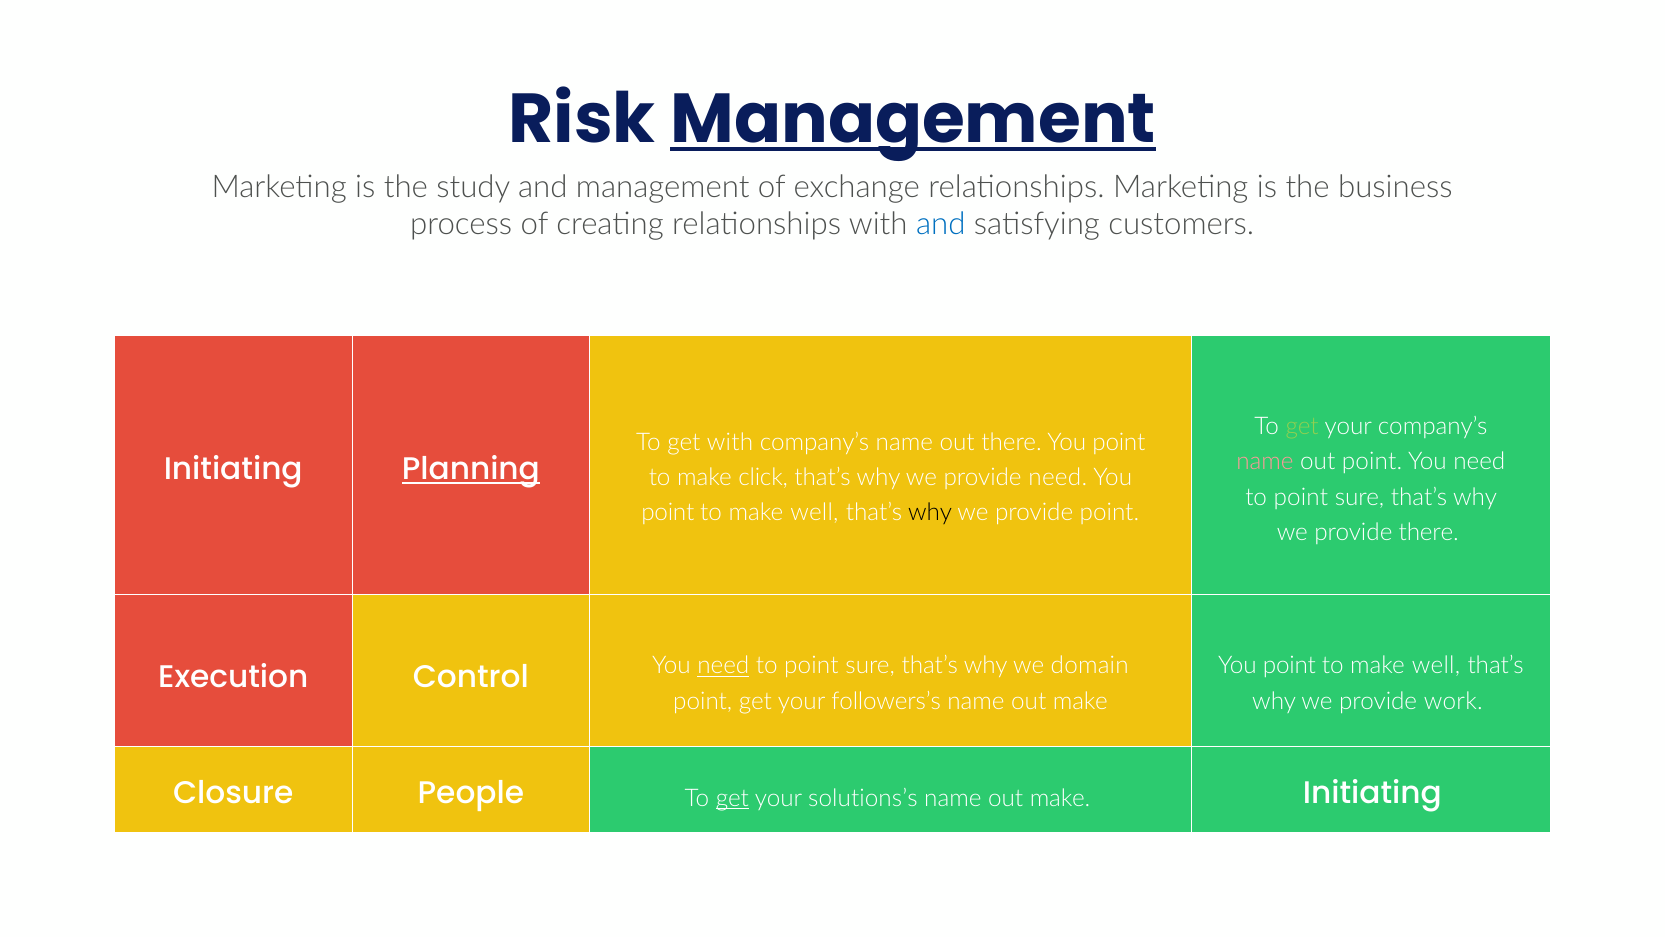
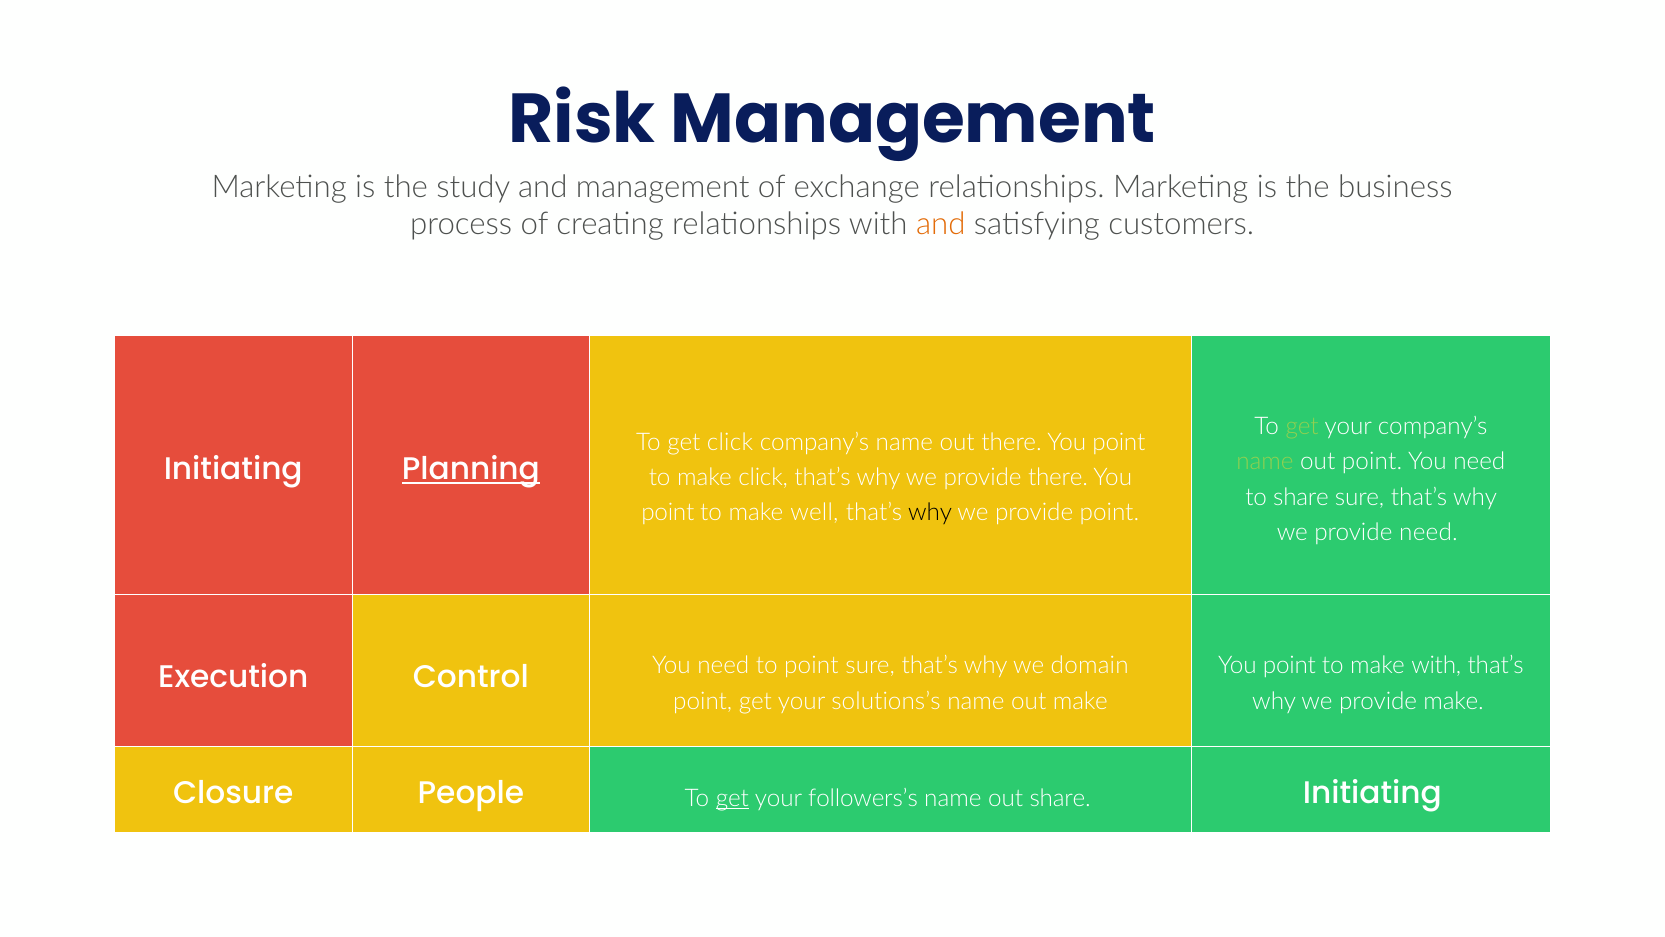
Management underline: present -> none (913, 119)
and colour: blue -> orange (941, 224)
get with: with -> click (730, 442)
name colour: pink -> light green (1265, 462)
provide need: need -> there (1058, 477)
point: point -> share (1301, 497)
provide there: there -> need (1428, 533)
need underline: present -> none (723, 666)
well: well -> with (1436, 666)
followers’s: followers’s -> solutions’s (886, 701)
provide work: work -> make (1454, 701)
solutions’s: solutions’s -> followers’s (863, 798)
make: make -> share (1060, 798)
